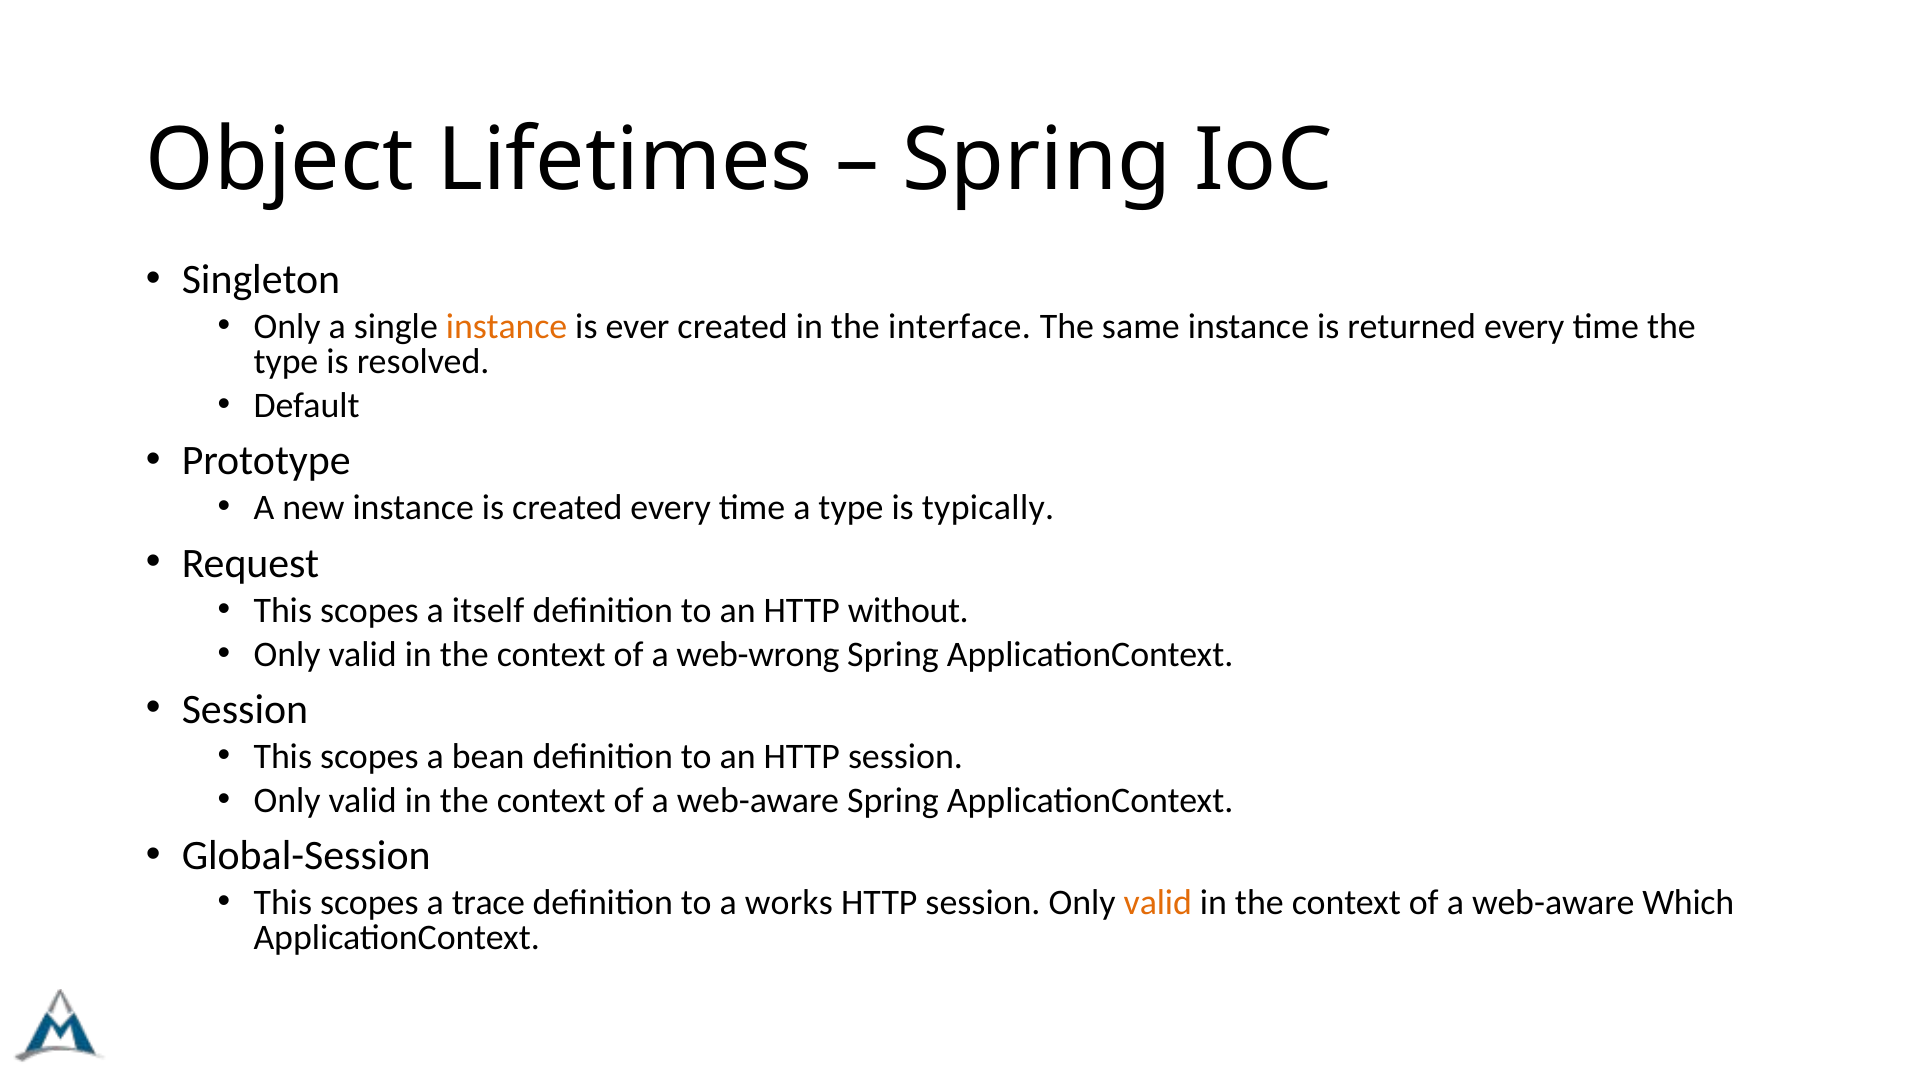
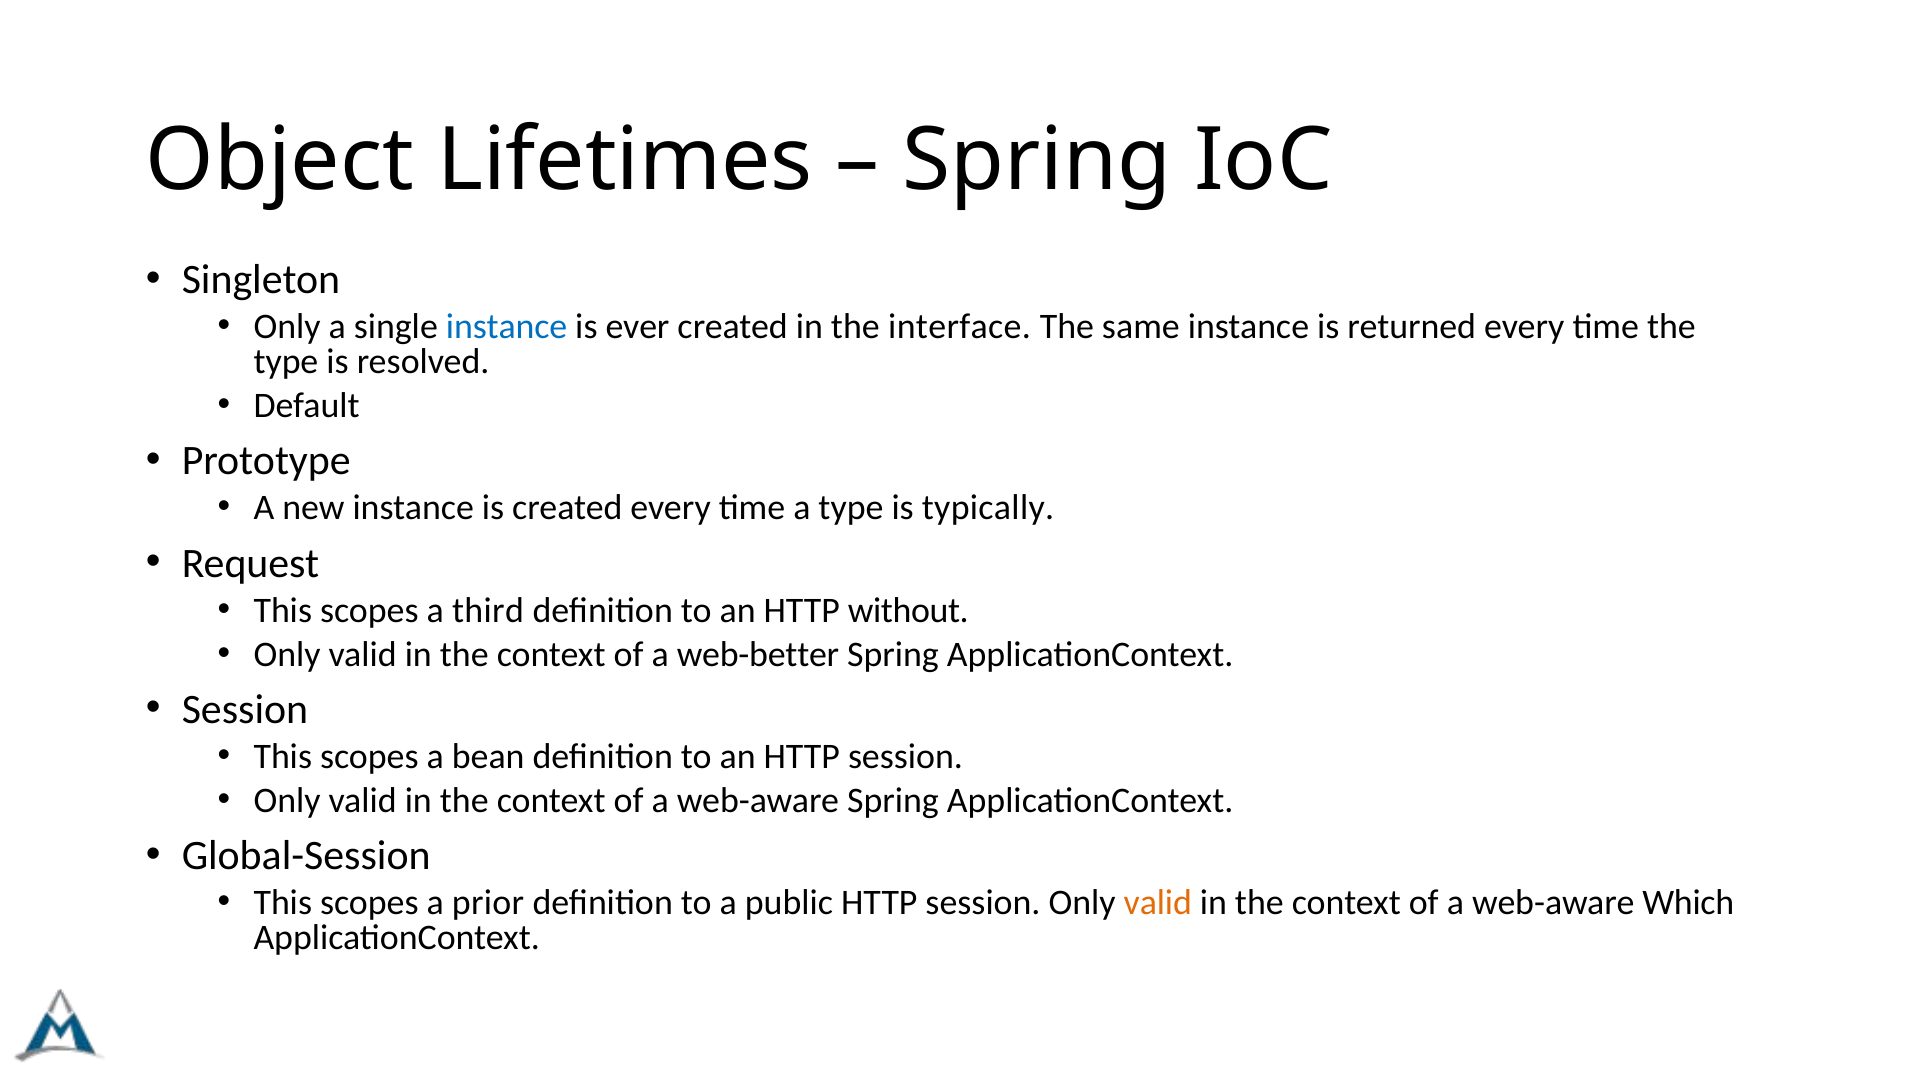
instance colour: orange -> blue (507, 327)
itself: itself -> third (488, 610)
web-wrong: web-wrong -> web-better (758, 654)
trace: trace -> prior (488, 903)
works: works -> public (789, 903)
